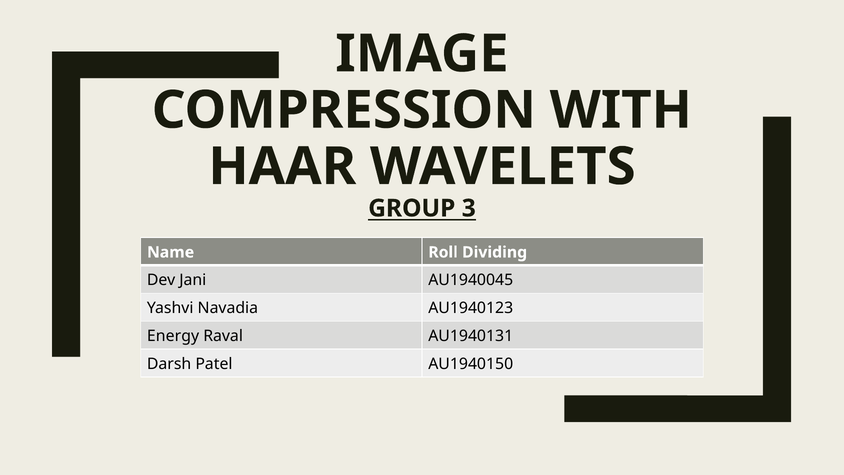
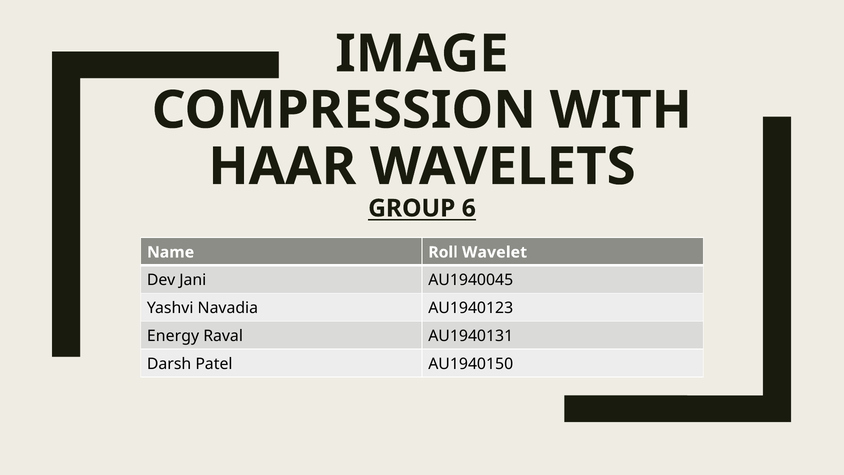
3: 3 -> 6 (469, 208)
Dividing: Dividing -> Wavelet (495, 252)
